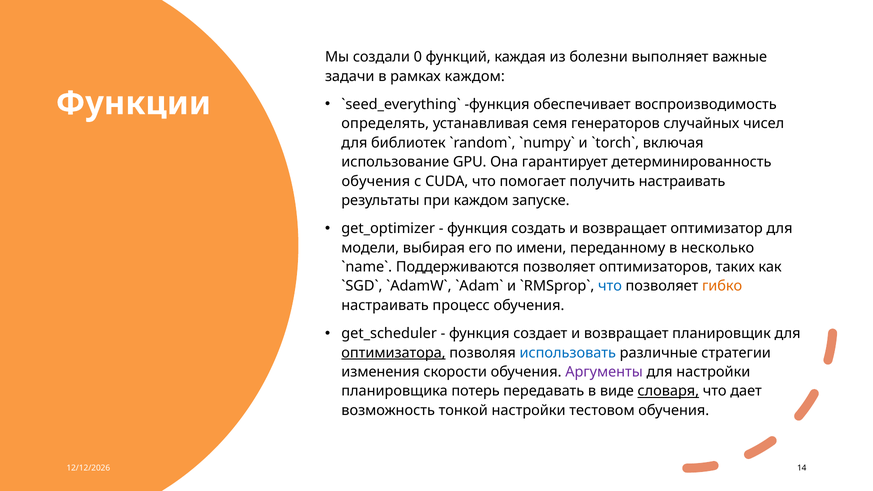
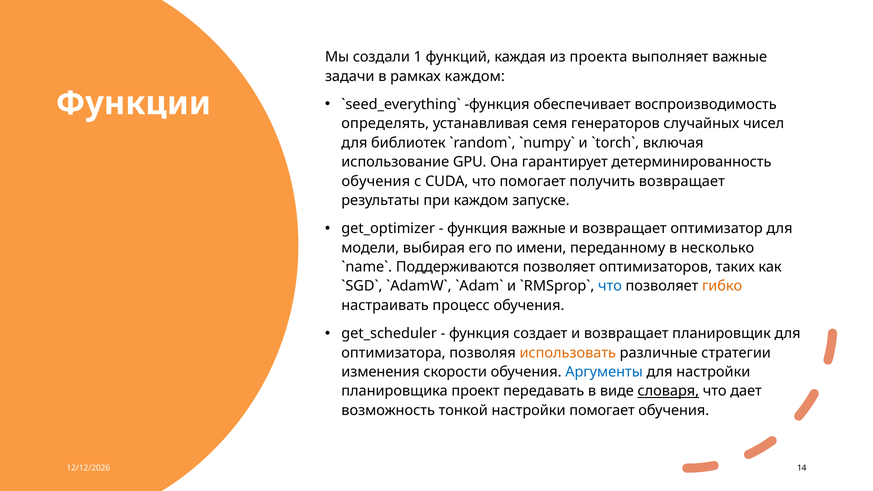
0: 0 -> 1 (418, 57)
болезни: болезни -> проекта (598, 57)
получить настраивать: настраивать -> возвращает (682, 181)
функция создать: создать -> важные (539, 229)
оптимизатора underline: present -> none (393, 353)
использовать colour: blue -> orange (568, 353)
Аргументы colour: purple -> blue (604, 372)
потерь: потерь -> проект (476, 391)
настройки тестовом: тестовом -> помогает (602, 410)
